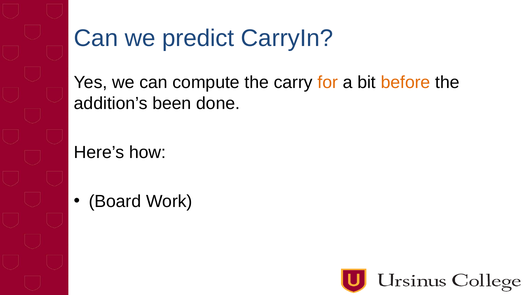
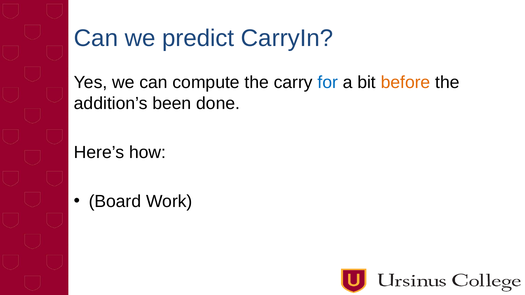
for colour: orange -> blue (328, 83)
